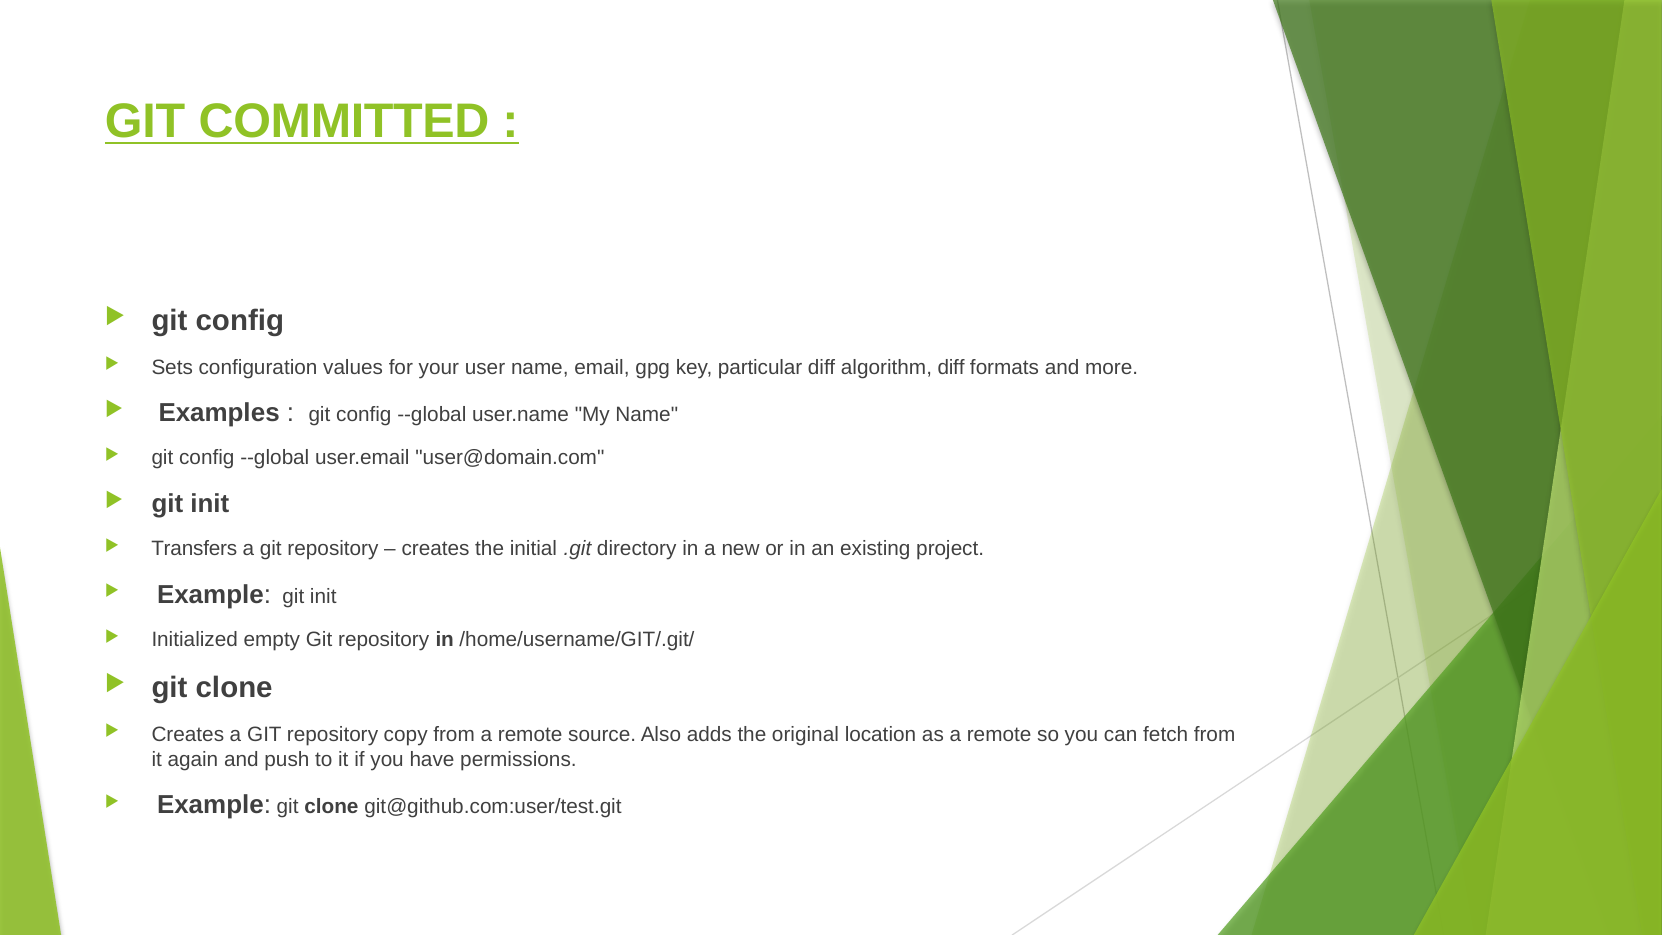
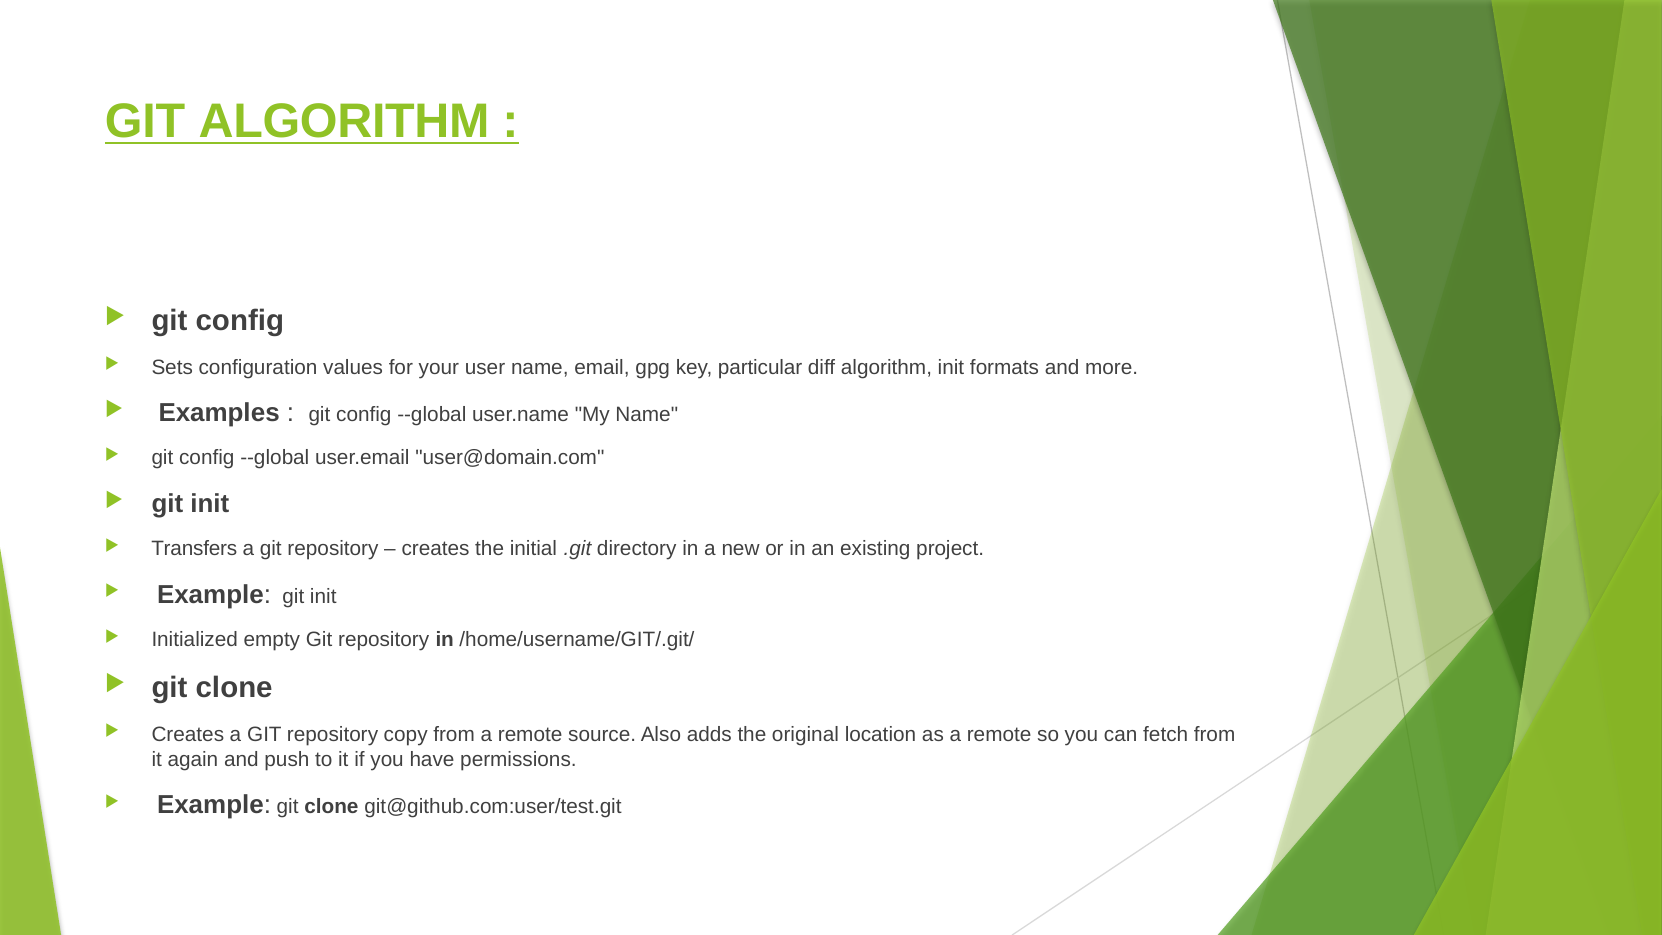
GIT COMMITTED: COMMITTED -> ALGORITHM (344, 122)
algorithm diff: diff -> init (951, 367)
